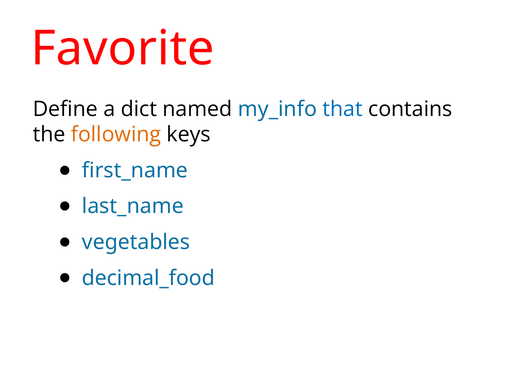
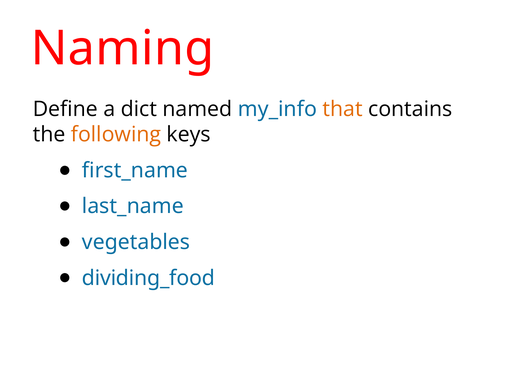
Favorite: Favorite -> Naming (122, 49)
that colour: blue -> orange (343, 109)
decimal_food: decimal_food -> dividing_food (148, 278)
